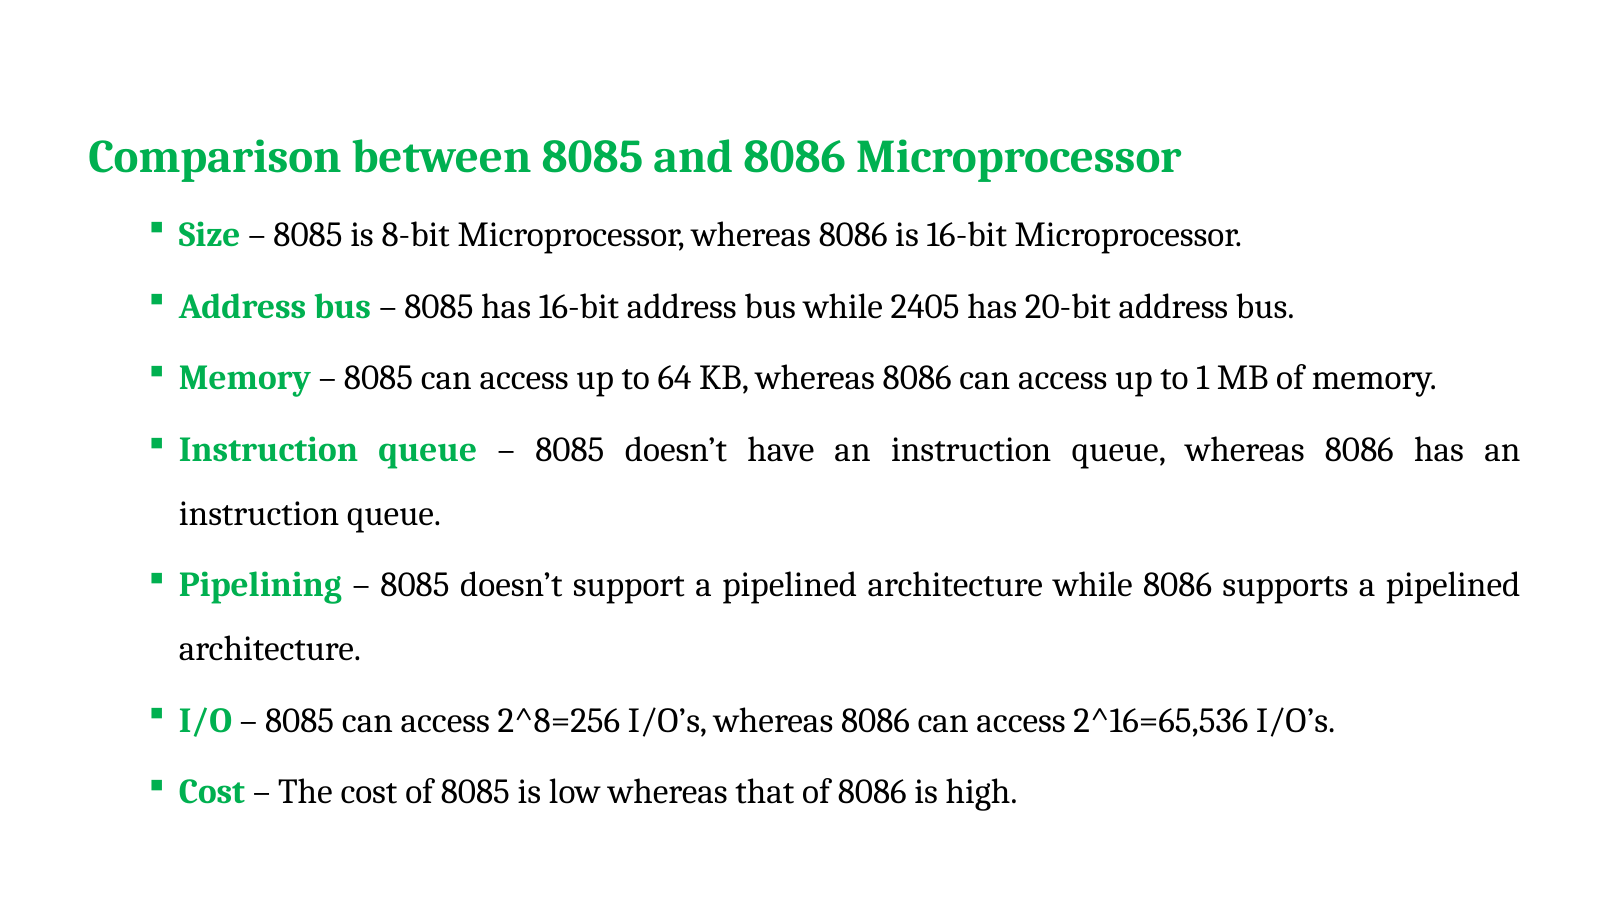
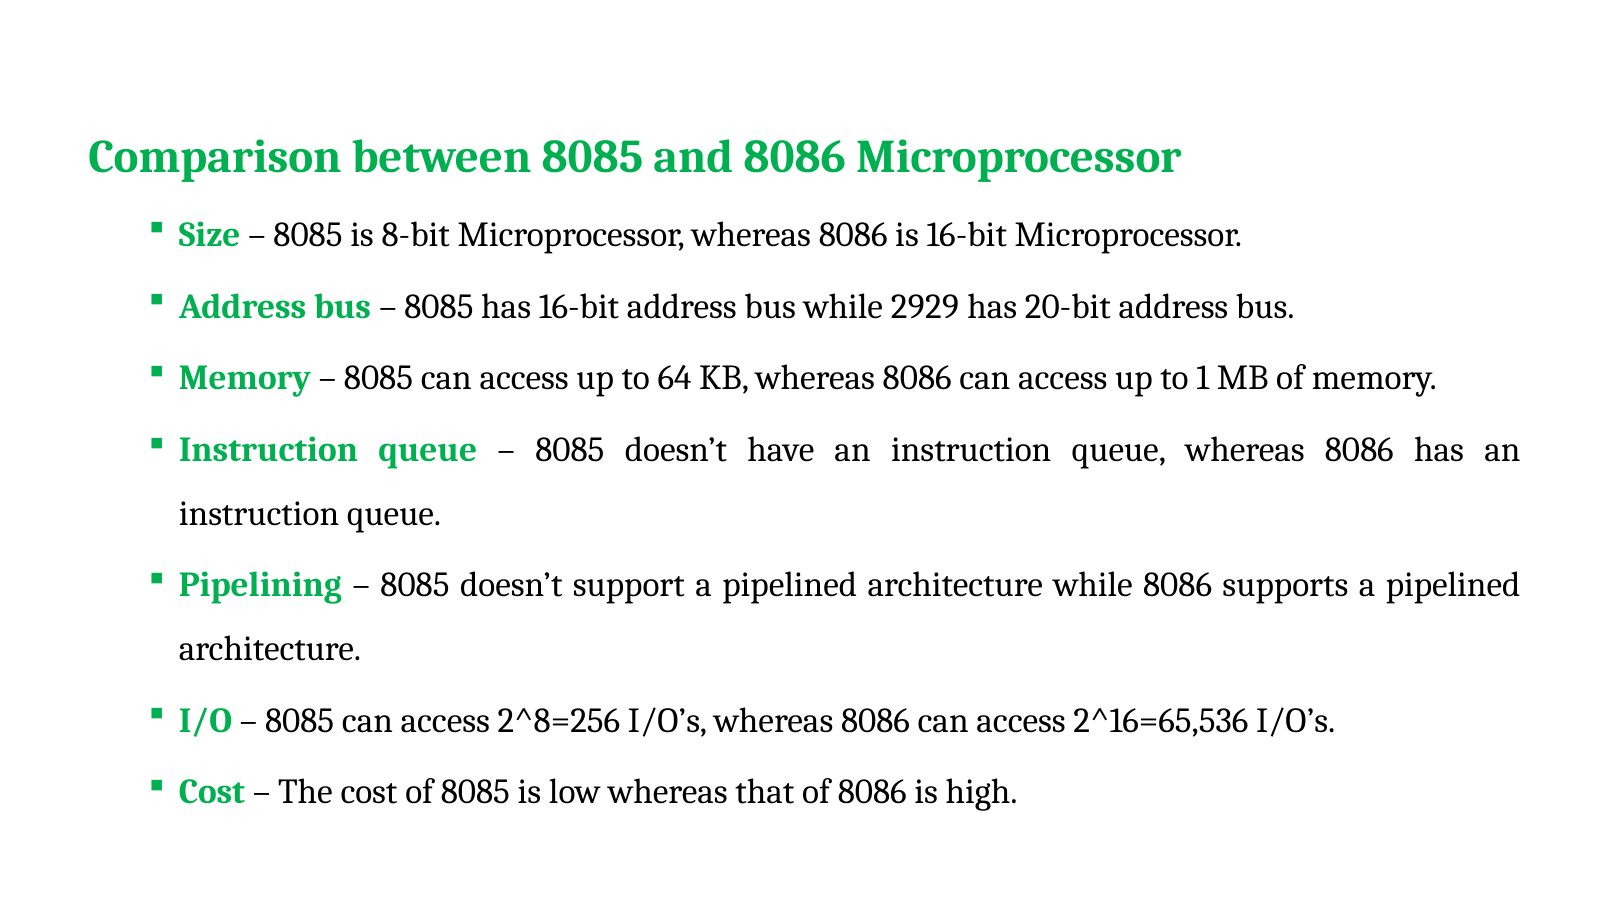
2405: 2405 -> 2929 (925, 307)
